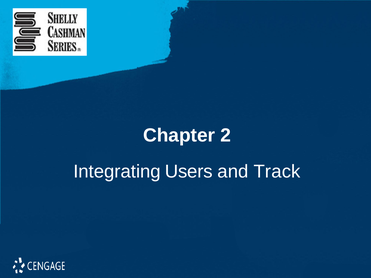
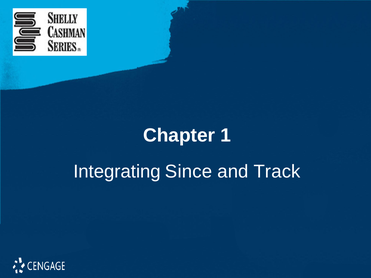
2: 2 -> 1 (226, 135)
Users: Users -> Since (189, 172)
